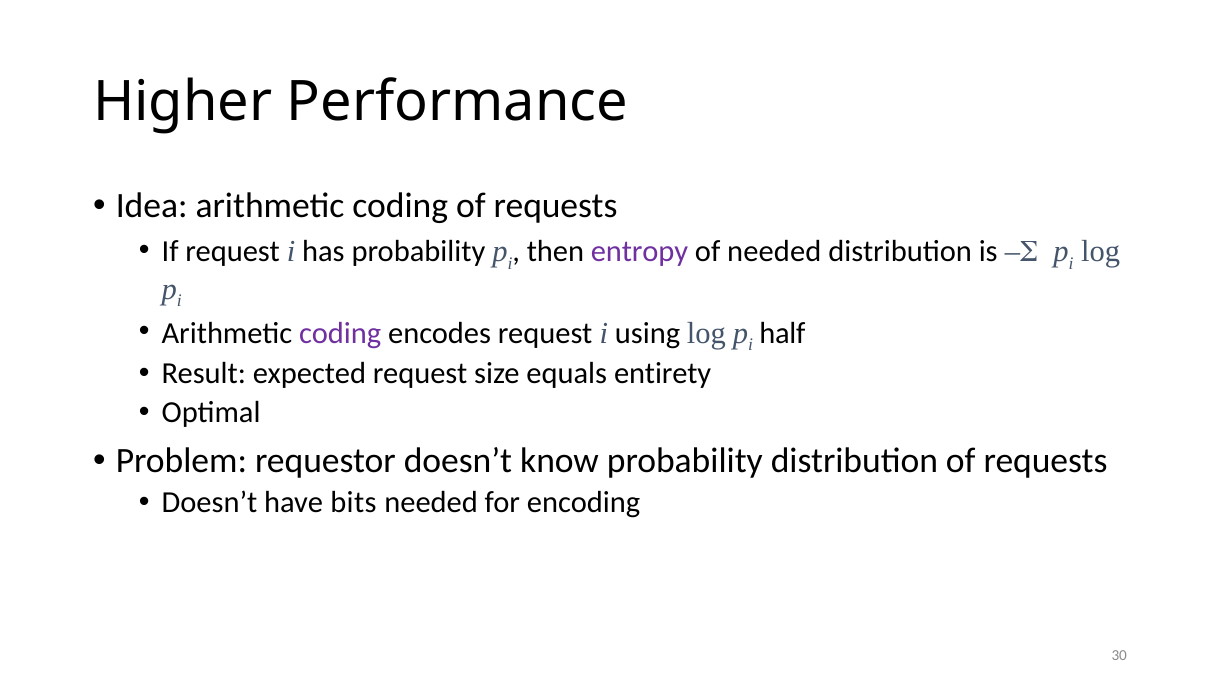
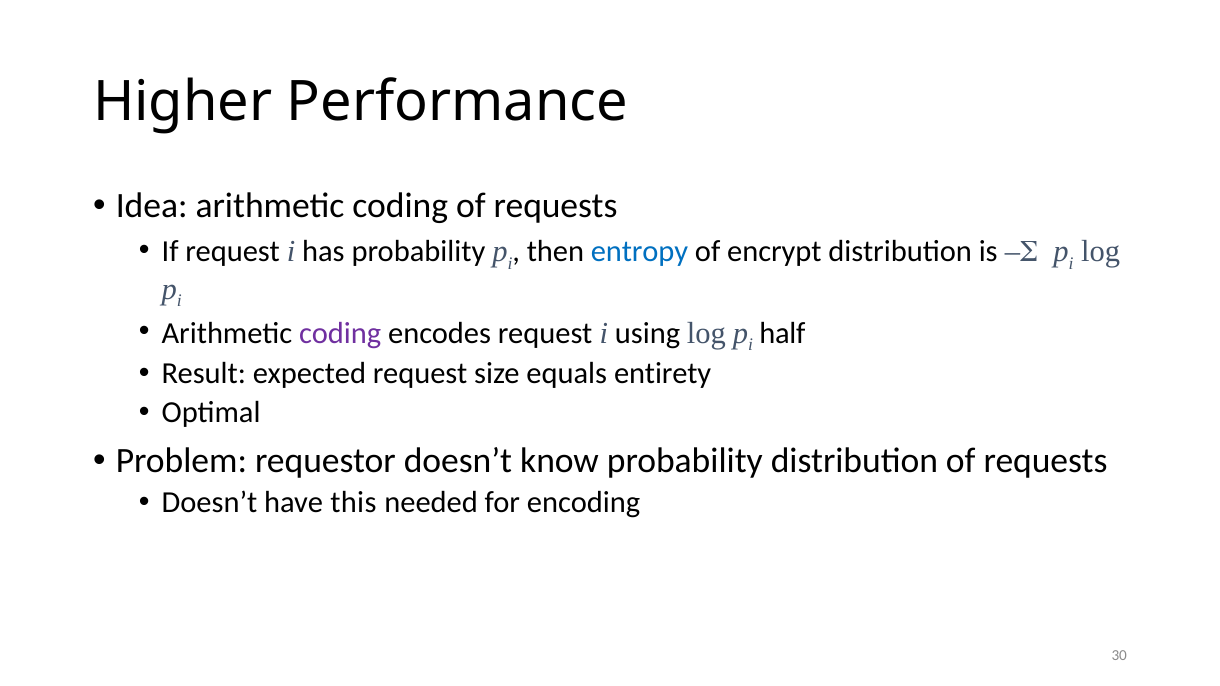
entropy colour: purple -> blue (640, 252)
of needed: needed -> encrypt (774, 252)
bits: bits -> this (353, 503)
